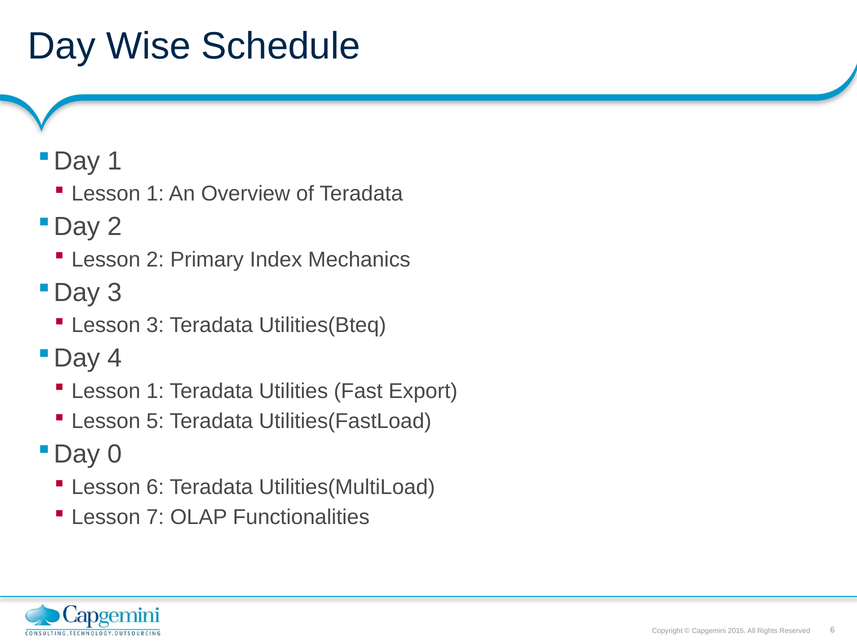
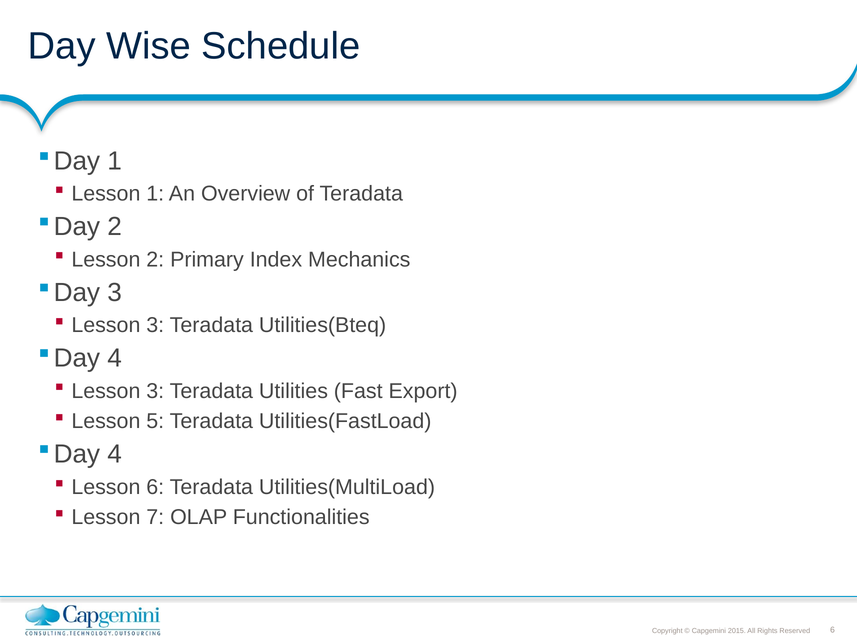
1: 1 -> 3 (155, 391)
0: 0 -> 4 (115, 454)
